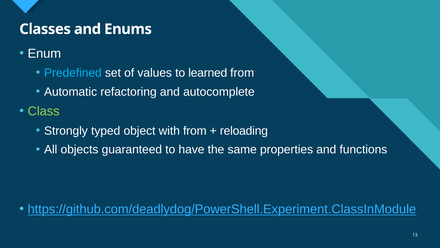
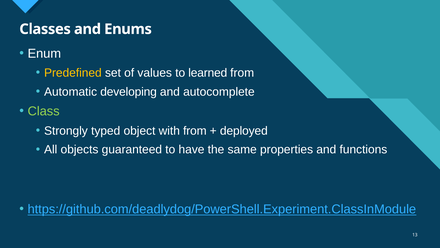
Predefined colour: light blue -> yellow (73, 73)
refactoring: refactoring -> developing (129, 92)
reloading: reloading -> deployed (244, 131)
